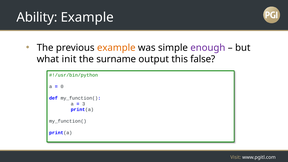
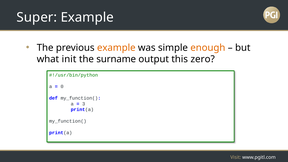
Ability: Ability -> Super (37, 17)
enough colour: purple -> orange (208, 48)
false: false -> zero (203, 59)
